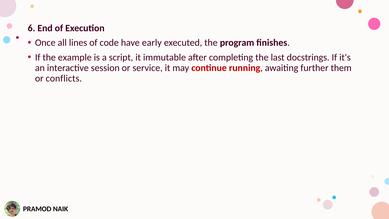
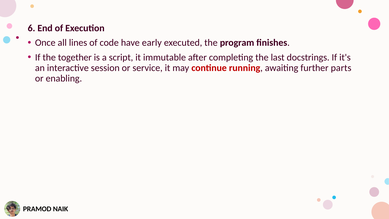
example: example -> together (75, 57)
them: them -> parts (341, 68)
conflicts: conflicts -> enabling (64, 78)
